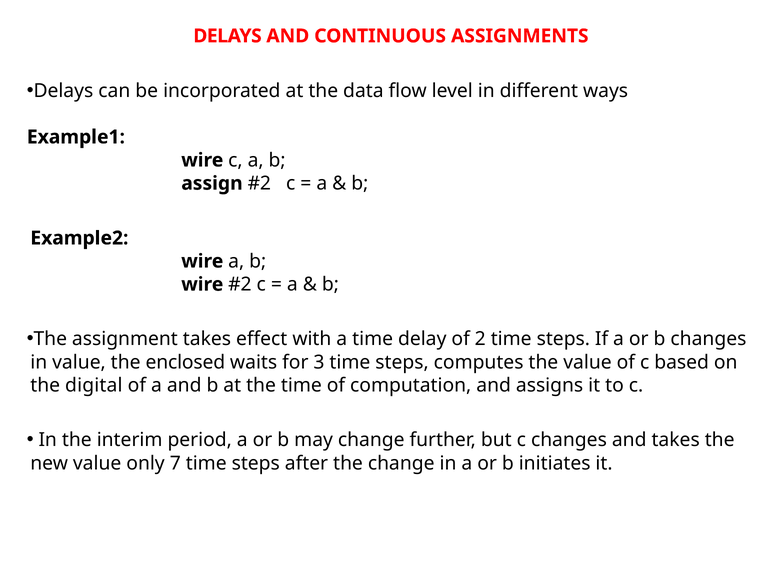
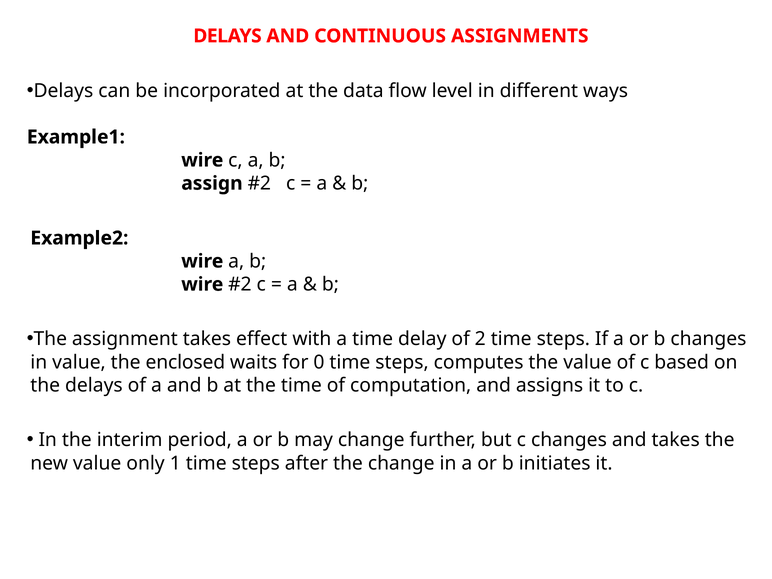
3: 3 -> 0 (319, 362)
the digital: digital -> delays (94, 385)
7: 7 -> 1 (175, 463)
